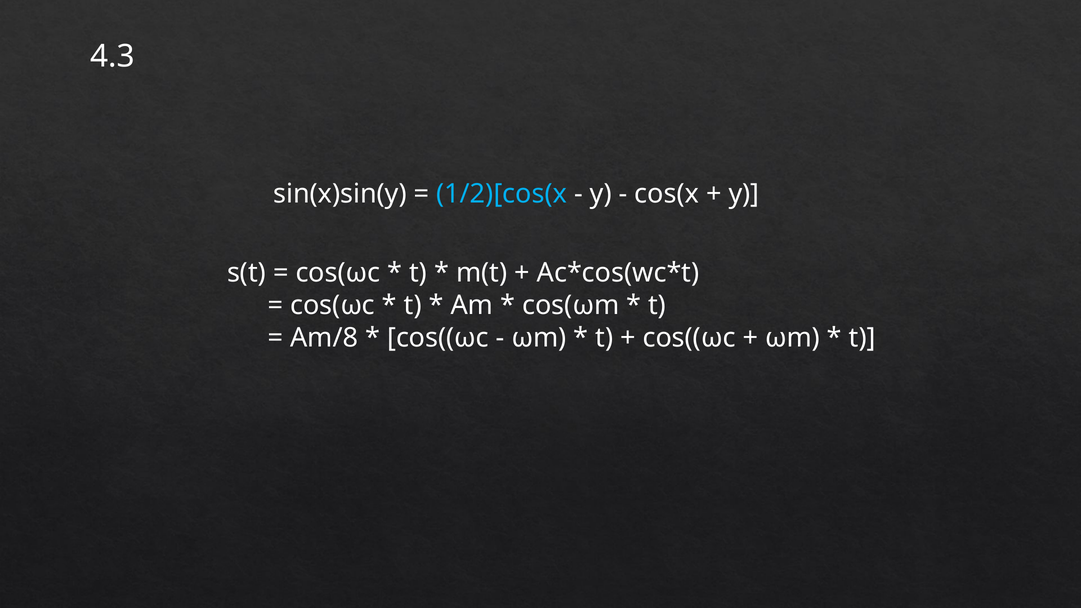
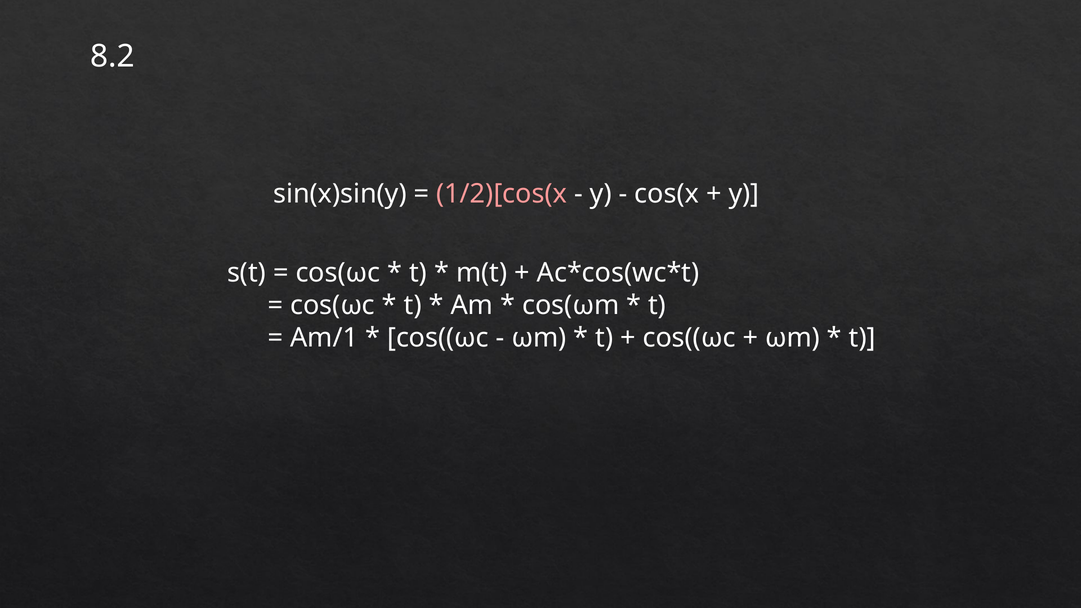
4.3: 4.3 -> 8.2 (113, 56)
1/2)[cos(x colour: light blue -> pink (502, 194)
Am/8: Am/8 -> Am/1 (324, 338)
